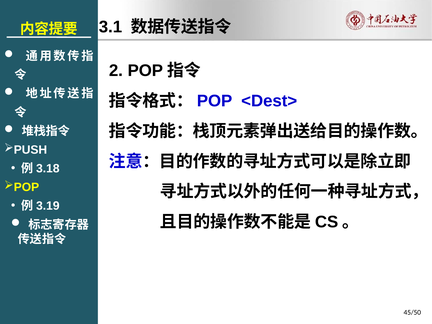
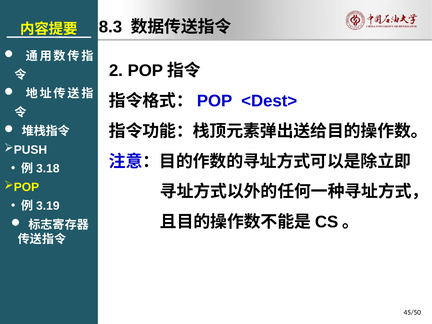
3.1: 3.1 -> 8.3 (110, 27)
